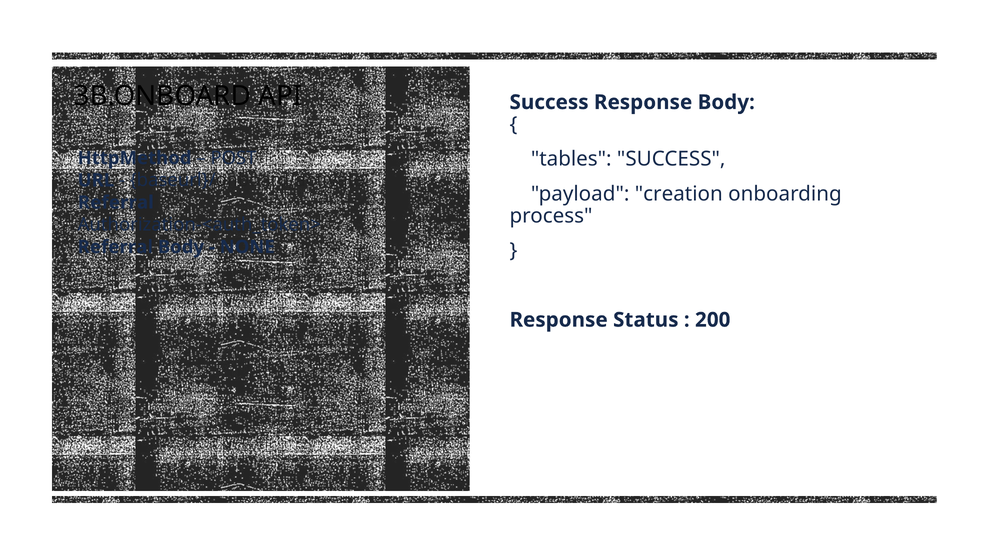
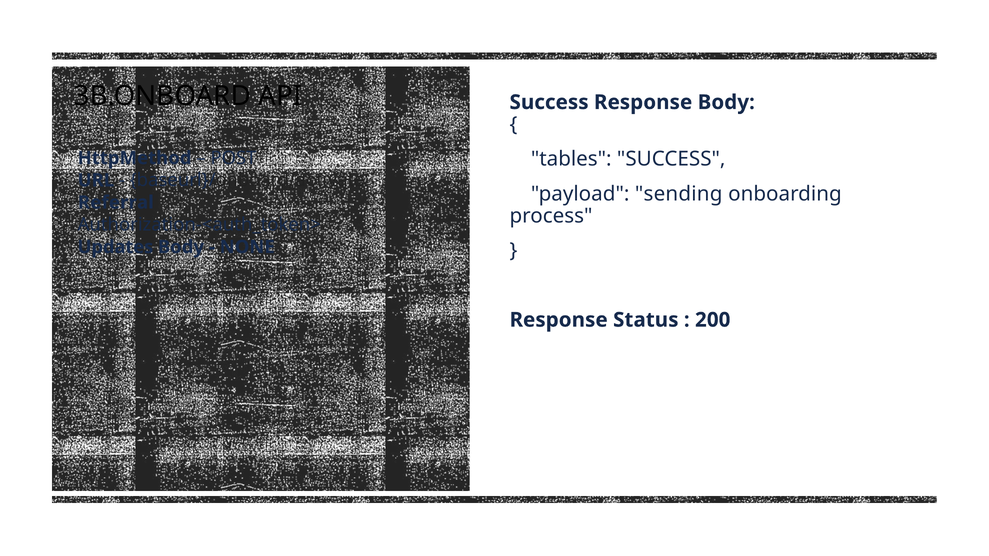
creation: creation -> sending (679, 194)
Referral: Referral -> Updates (115, 247)
